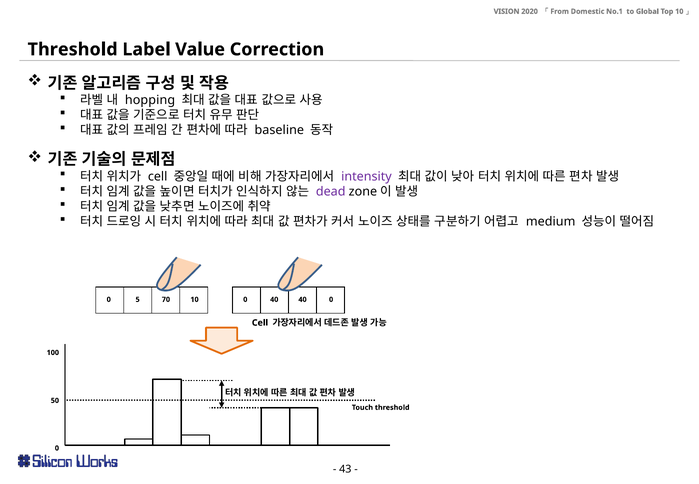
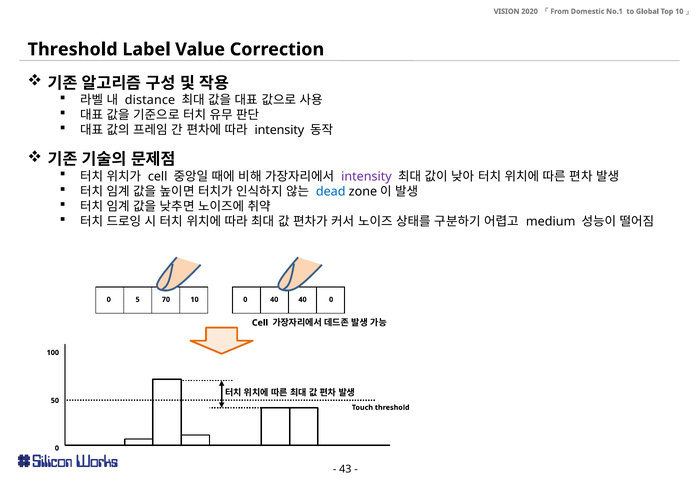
hopping: hopping -> distance (150, 100)
baseline: baseline -> intensity (279, 130)
dead colour: purple -> blue (331, 191)
